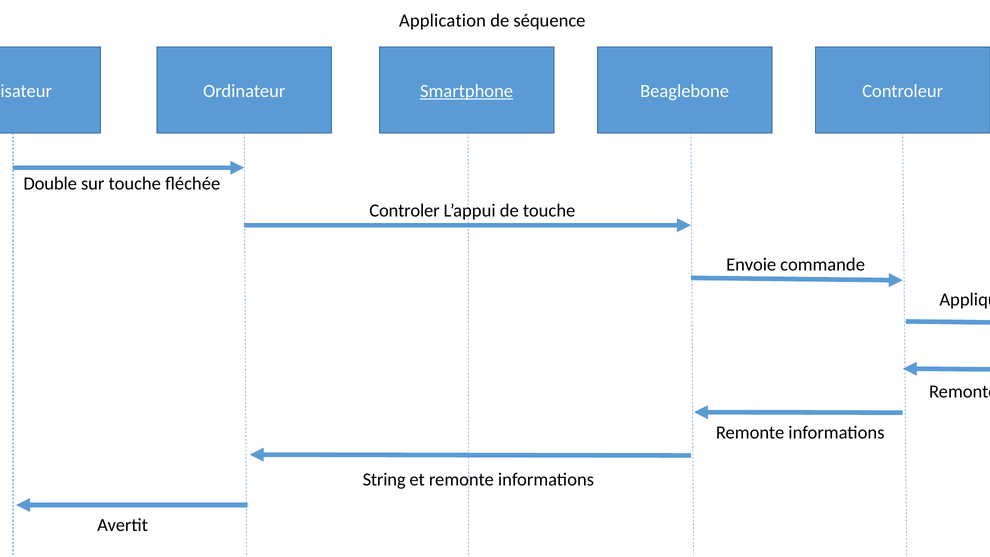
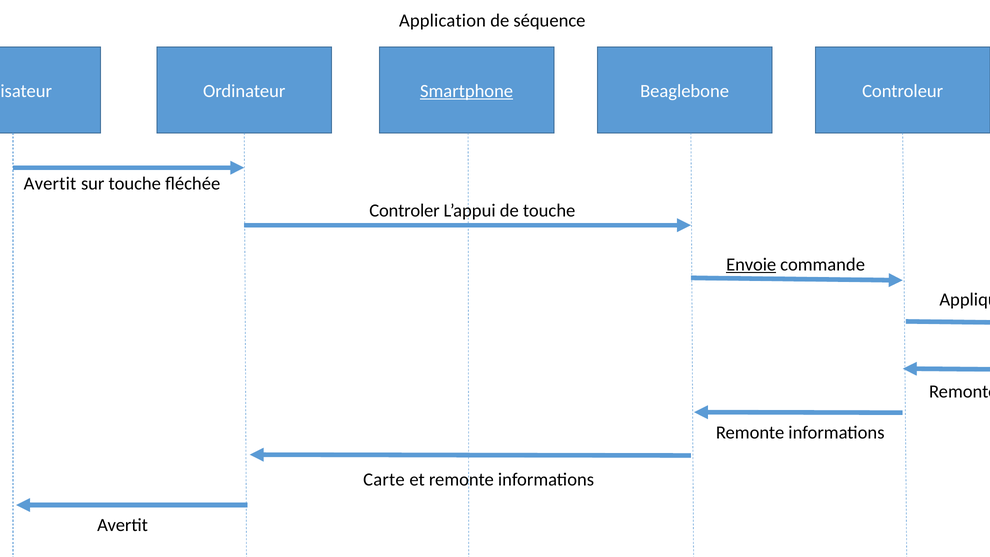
Double: Double -> Avertit (50, 184)
Envoie underline: none -> present (751, 264)
String: String -> Carte (384, 480)
